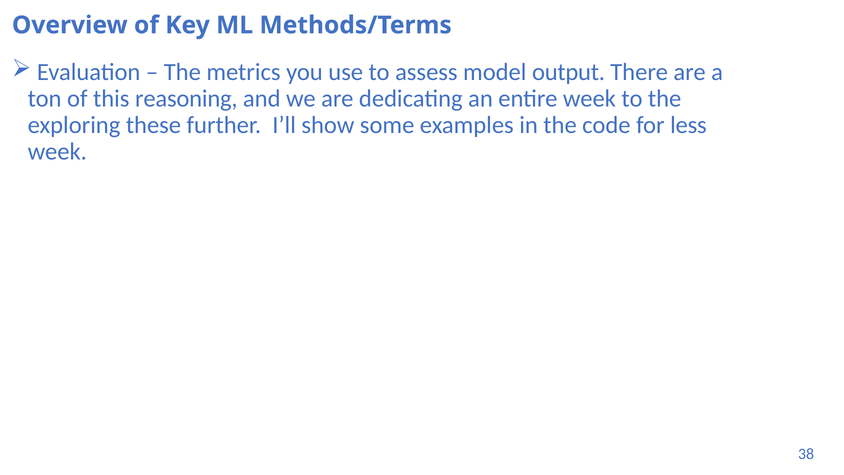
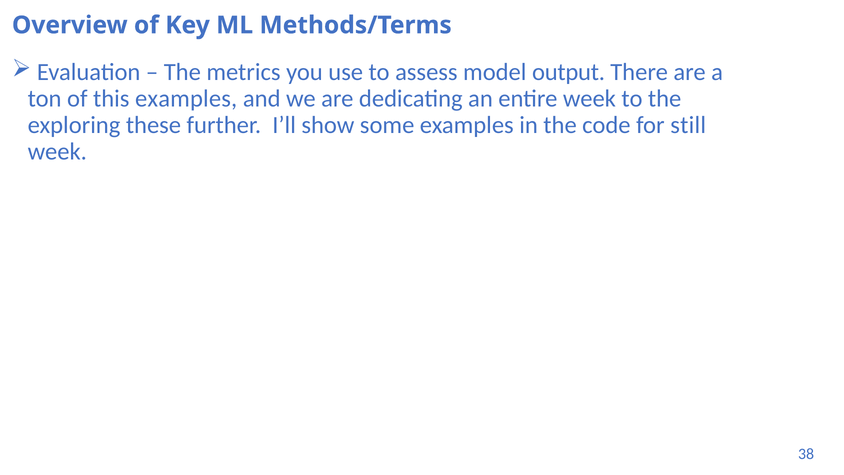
this reasoning: reasoning -> examples (186, 99)
less: less -> still (688, 125)
